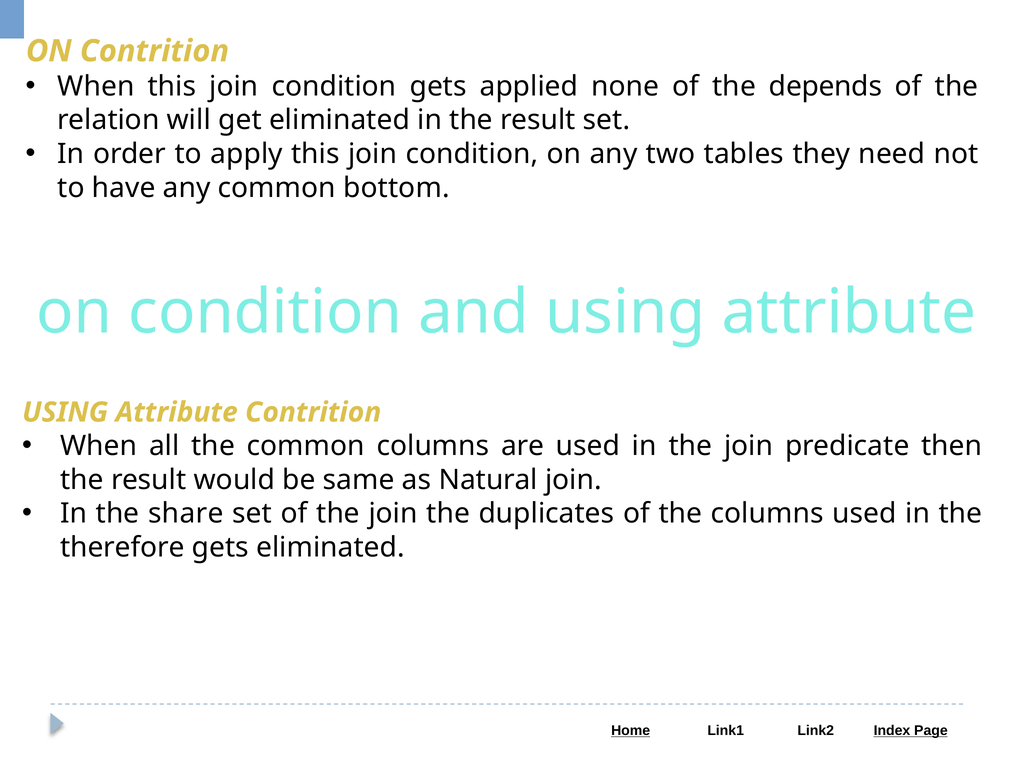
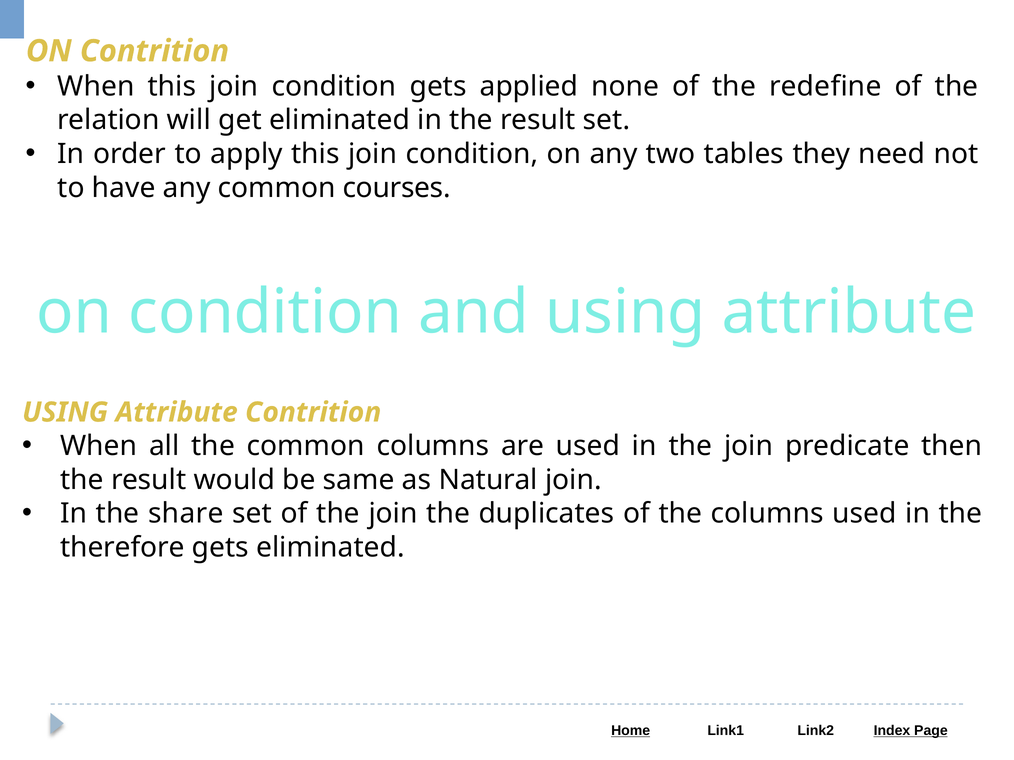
depends: depends -> redefine (825, 86)
bottom: bottom -> courses (397, 188)
